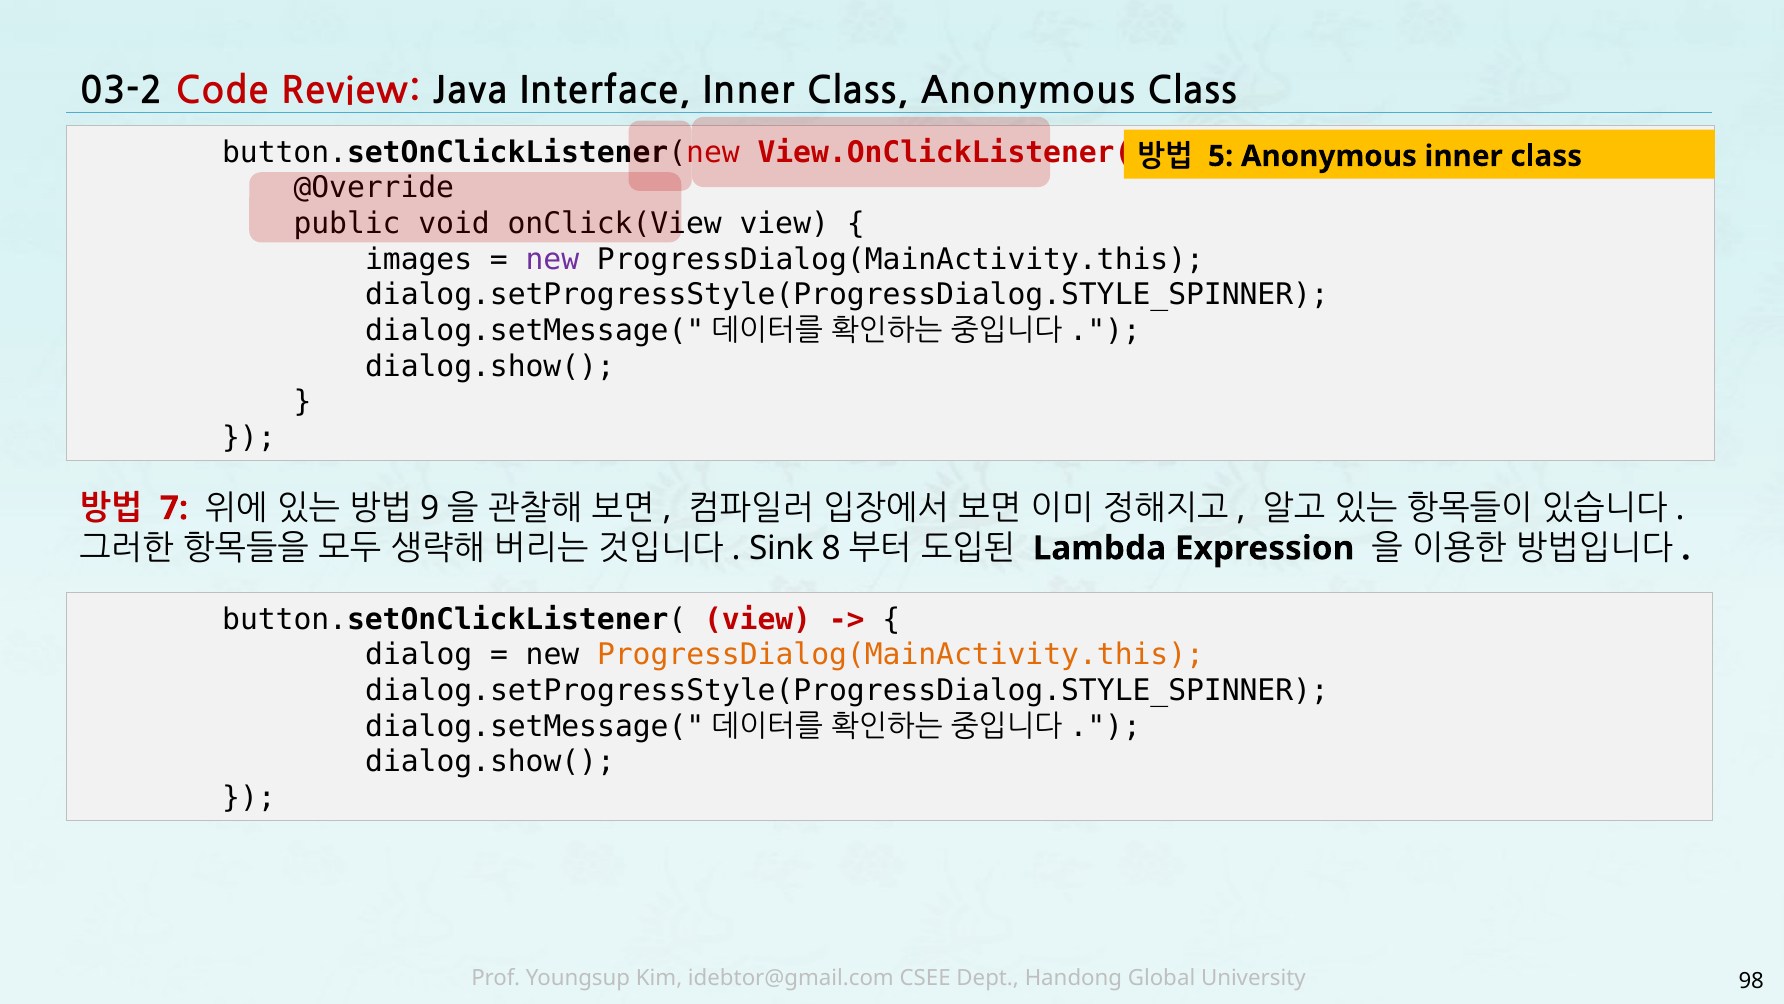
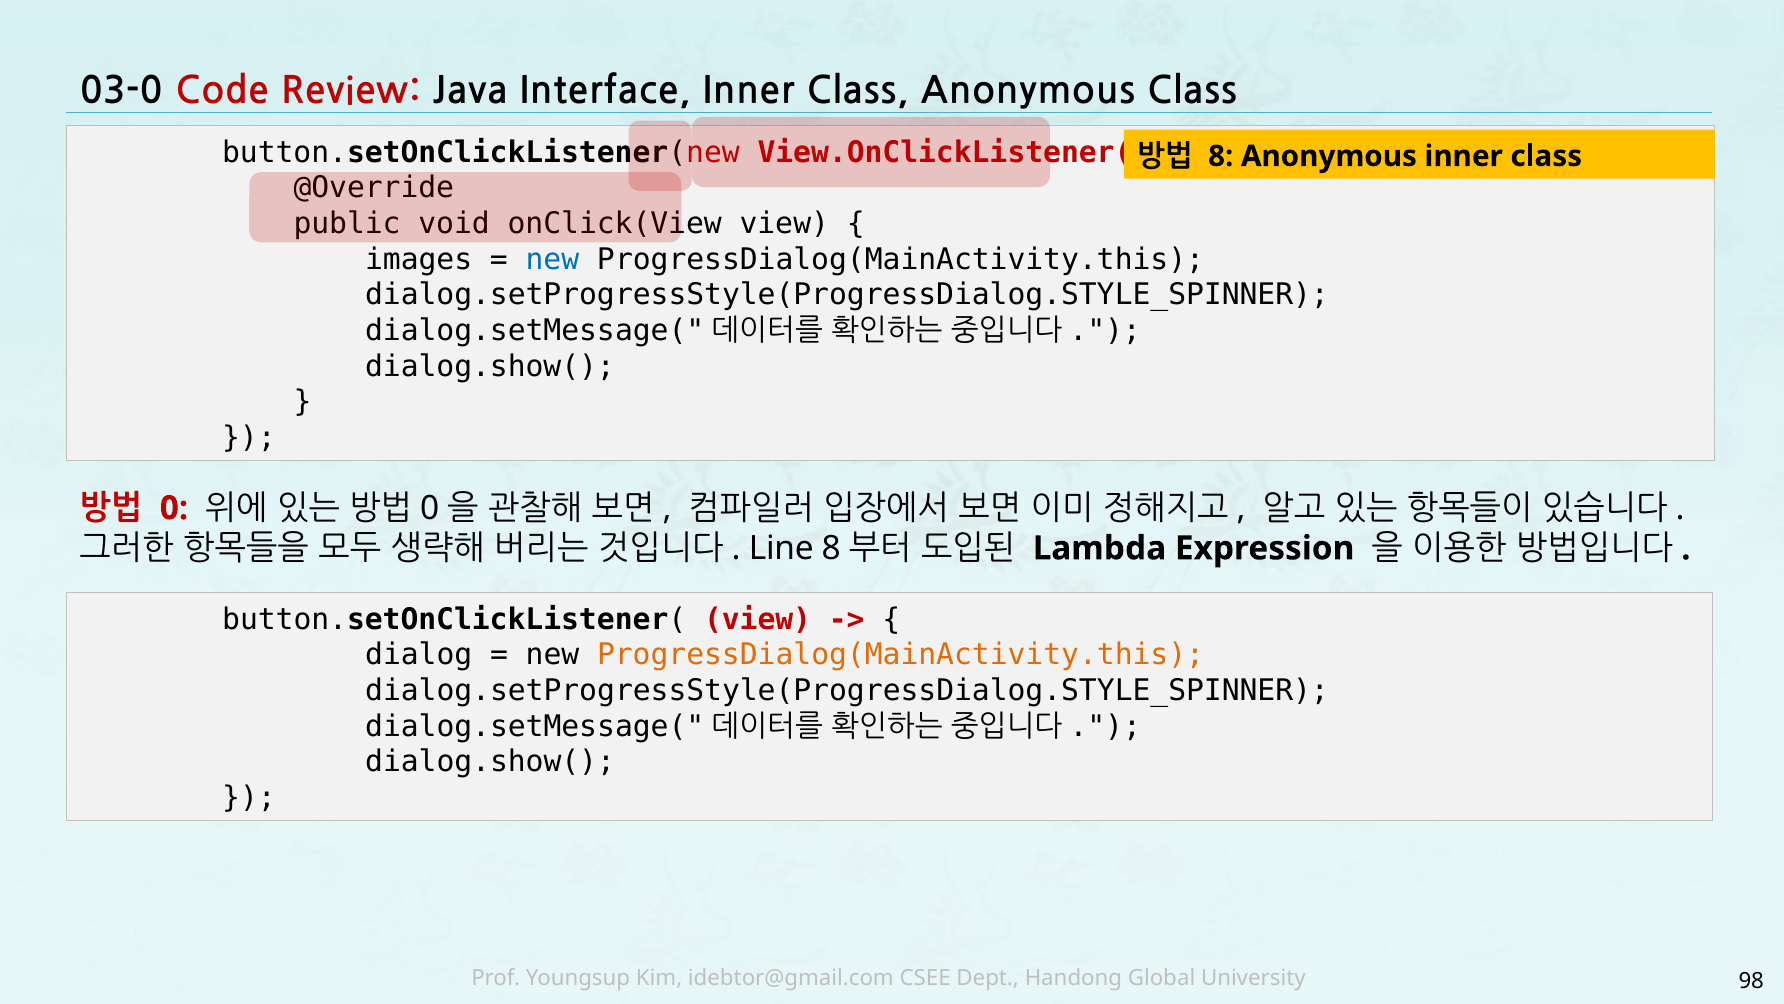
03-2: 03-2 -> 03-0 (121, 92)
5: 5 -> 8 (1221, 156)
new colour: purple -> blue (552, 259)
7: 7 -> 0 (174, 508)
9: 9 -> 0 (430, 508)
Sink: Sink -> Line (781, 548)
